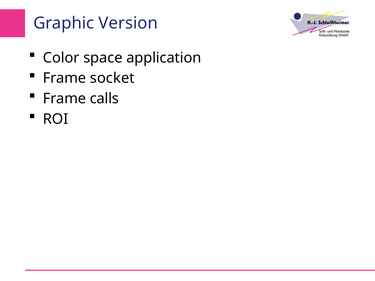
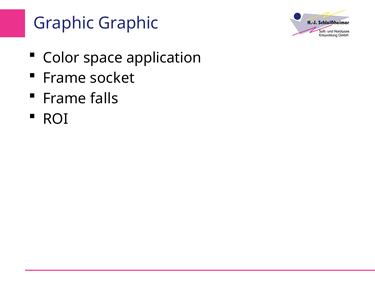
Graphic Version: Version -> Graphic (128, 23)
calls: calls -> falls (104, 99)
